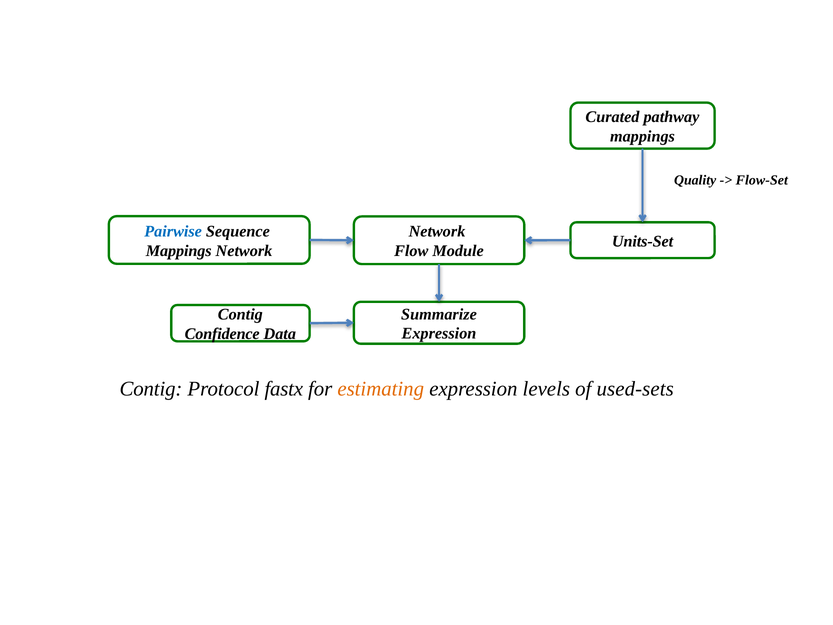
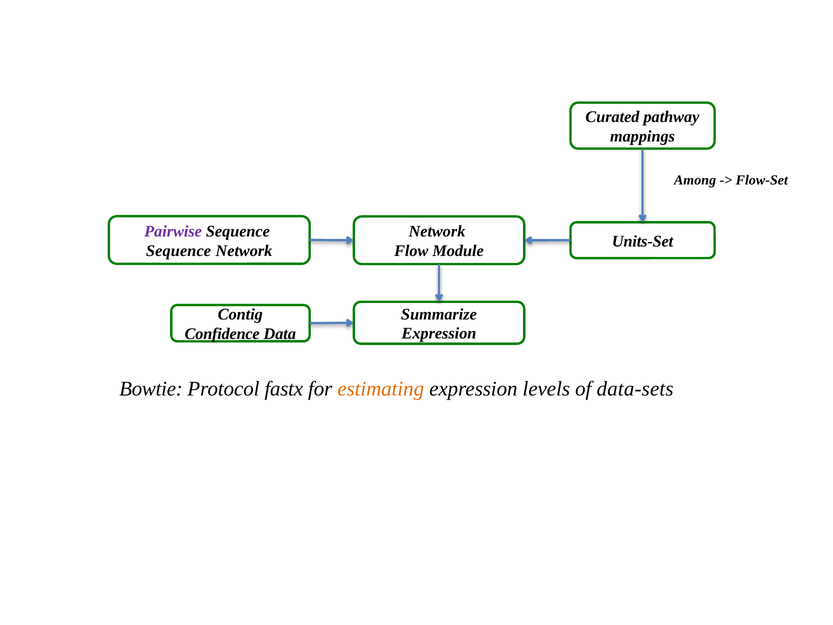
Quality: Quality -> Among (695, 180)
Pairwise colour: blue -> purple (173, 231)
Mappings: Mappings -> Sequence (179, 251)
Contig: Contig -> Bowtie (151, 389)
used-sets: used-sets -> data-sets (635, 389)
